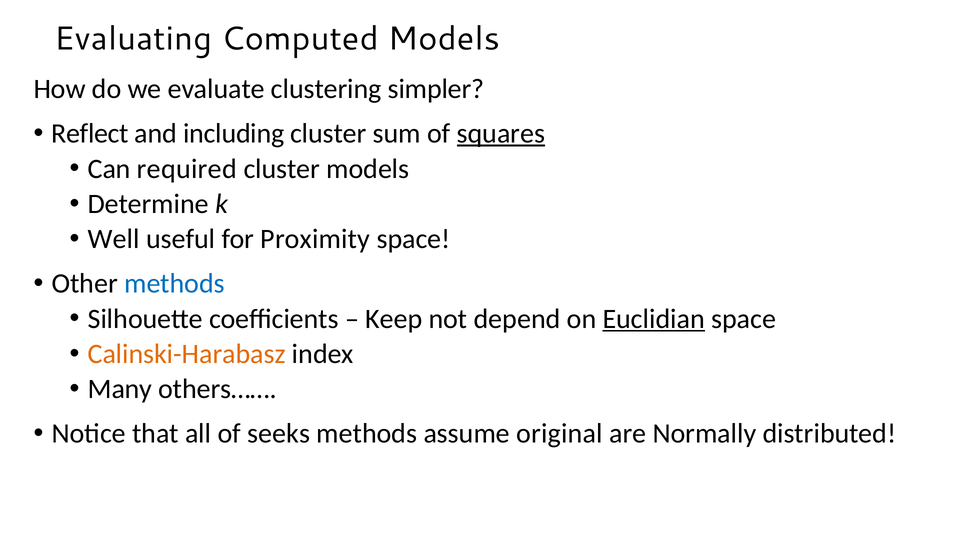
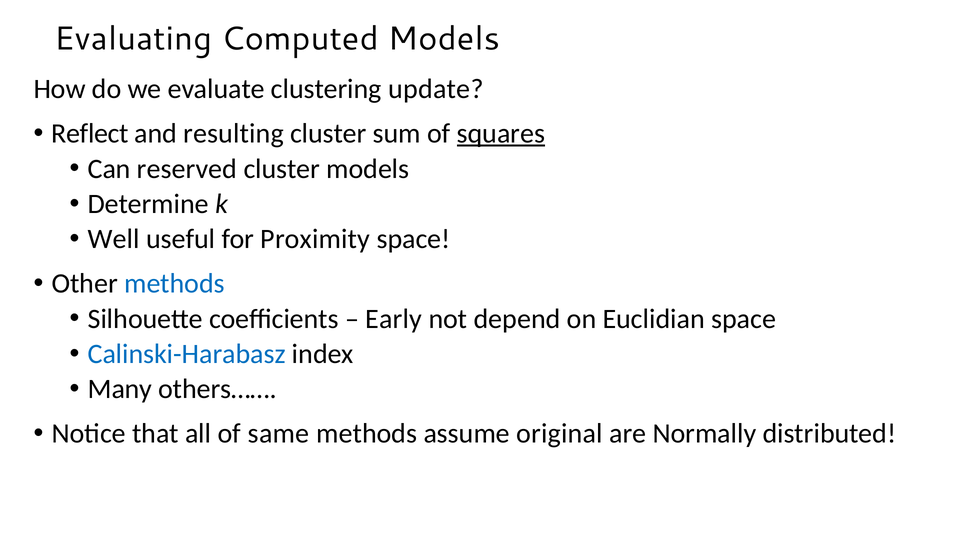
simpler: simpler -> update (436, 89)
including: including -> resulting (234, 134)
required: required -> reserved (187, 169)
Keep: Keep -> Early (394, 319)
Euclidian underline: present -> none (654, 319)
Calinski-Harabasz colour: orange -> blue (187, 354)
seeks: seeks -> same (279, 434)
